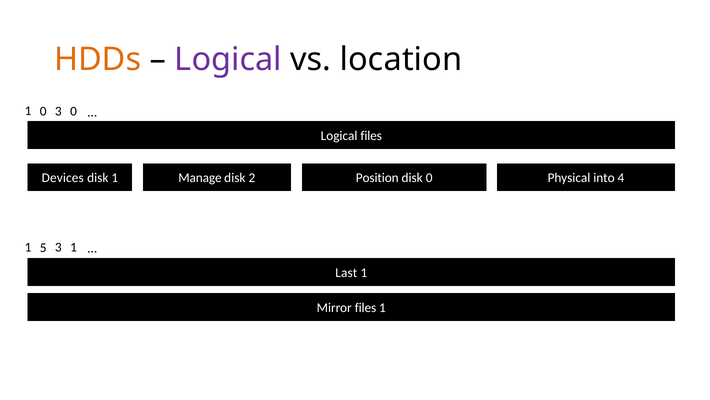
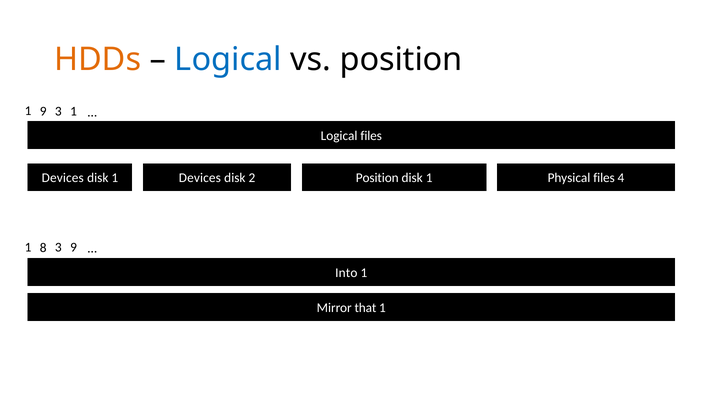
Logical colour: purple -> blue (228, 60)
vs location: location -> position (401, 60)
1 0: 0 -> 9 (43, 111)
3 0: 0 -> 1 (73, 111)
1 Manage: Manage -> Devices (200, 178)
0: 0 -> 1 (429, 178)
Physical into: into -> files (604, 178)
5: 5 -> 8 (43, 247)
3 1: 1 -> 9 (73, 247)
Last: Last -> Into (346, 273)
Mirror files: files -> that (365, 307)
